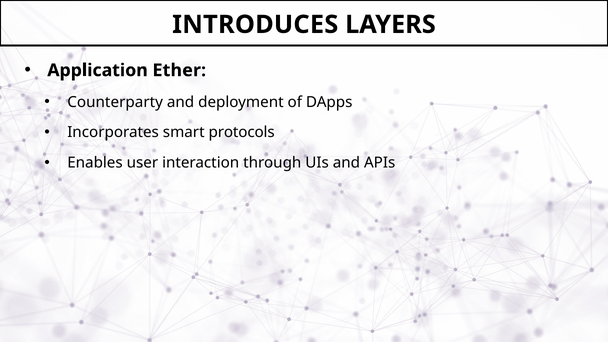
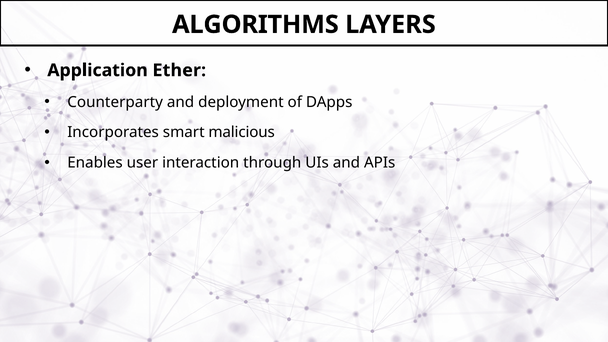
INTRODUCES: INTRODUCES -> ALGORITHMS (255, 25)
protocols: protocols -> malicious (242, 132)
